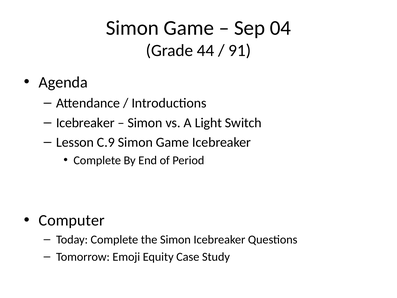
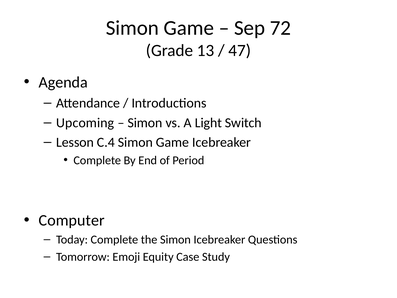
04: 04 -> 72 (280, 28)
44: 44 -> 13 (206, 50)
91: 91 -> 47 (240, 50)
Icebreaker: Icebreaker -> Upcoming (85, 123)
C.9: C.9 -> C.4 (106, 142)
